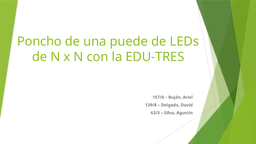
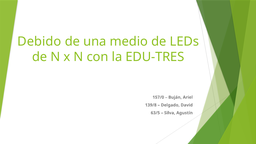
Poncho: Poncho -> Debido (39, 41)
puede: puede -> medio (129, 41)
